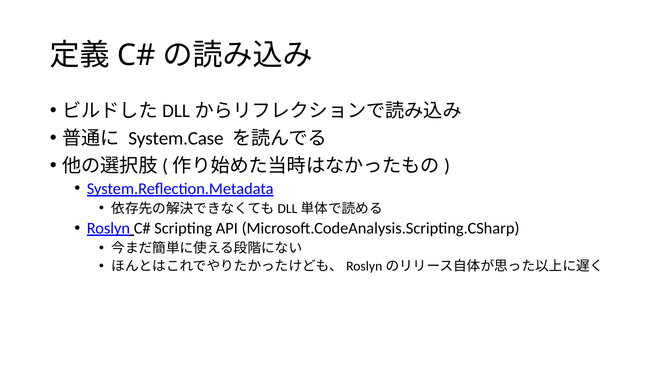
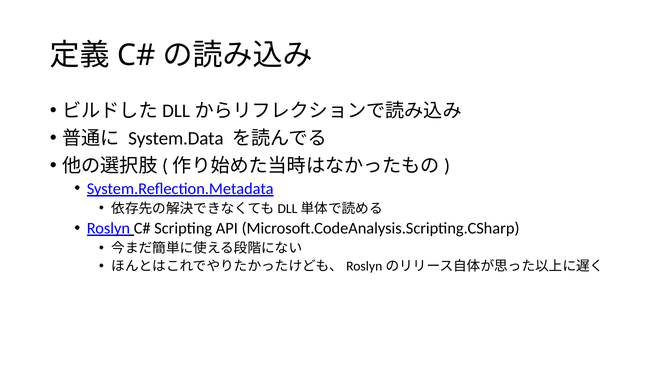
System.Case: System.Case -> System.Data (176, 138)
